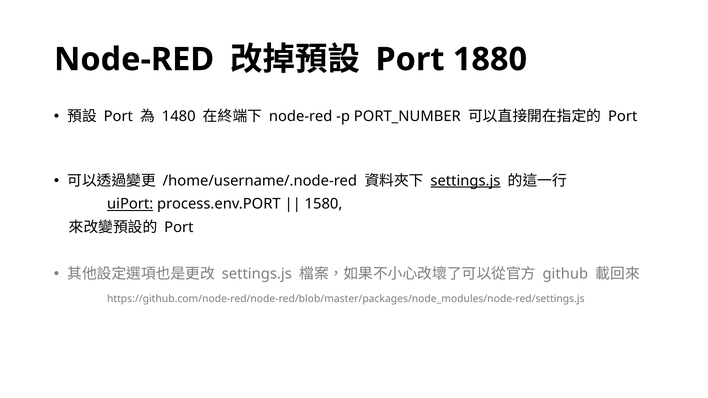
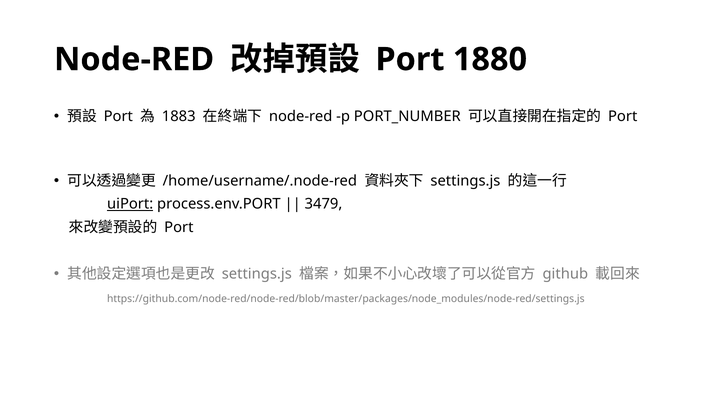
1480: 1480 -> 1883 (179, 117)
settings.js underline: present -> none (465, 181)
1580: 1580 -> 3479 (323, 204)
